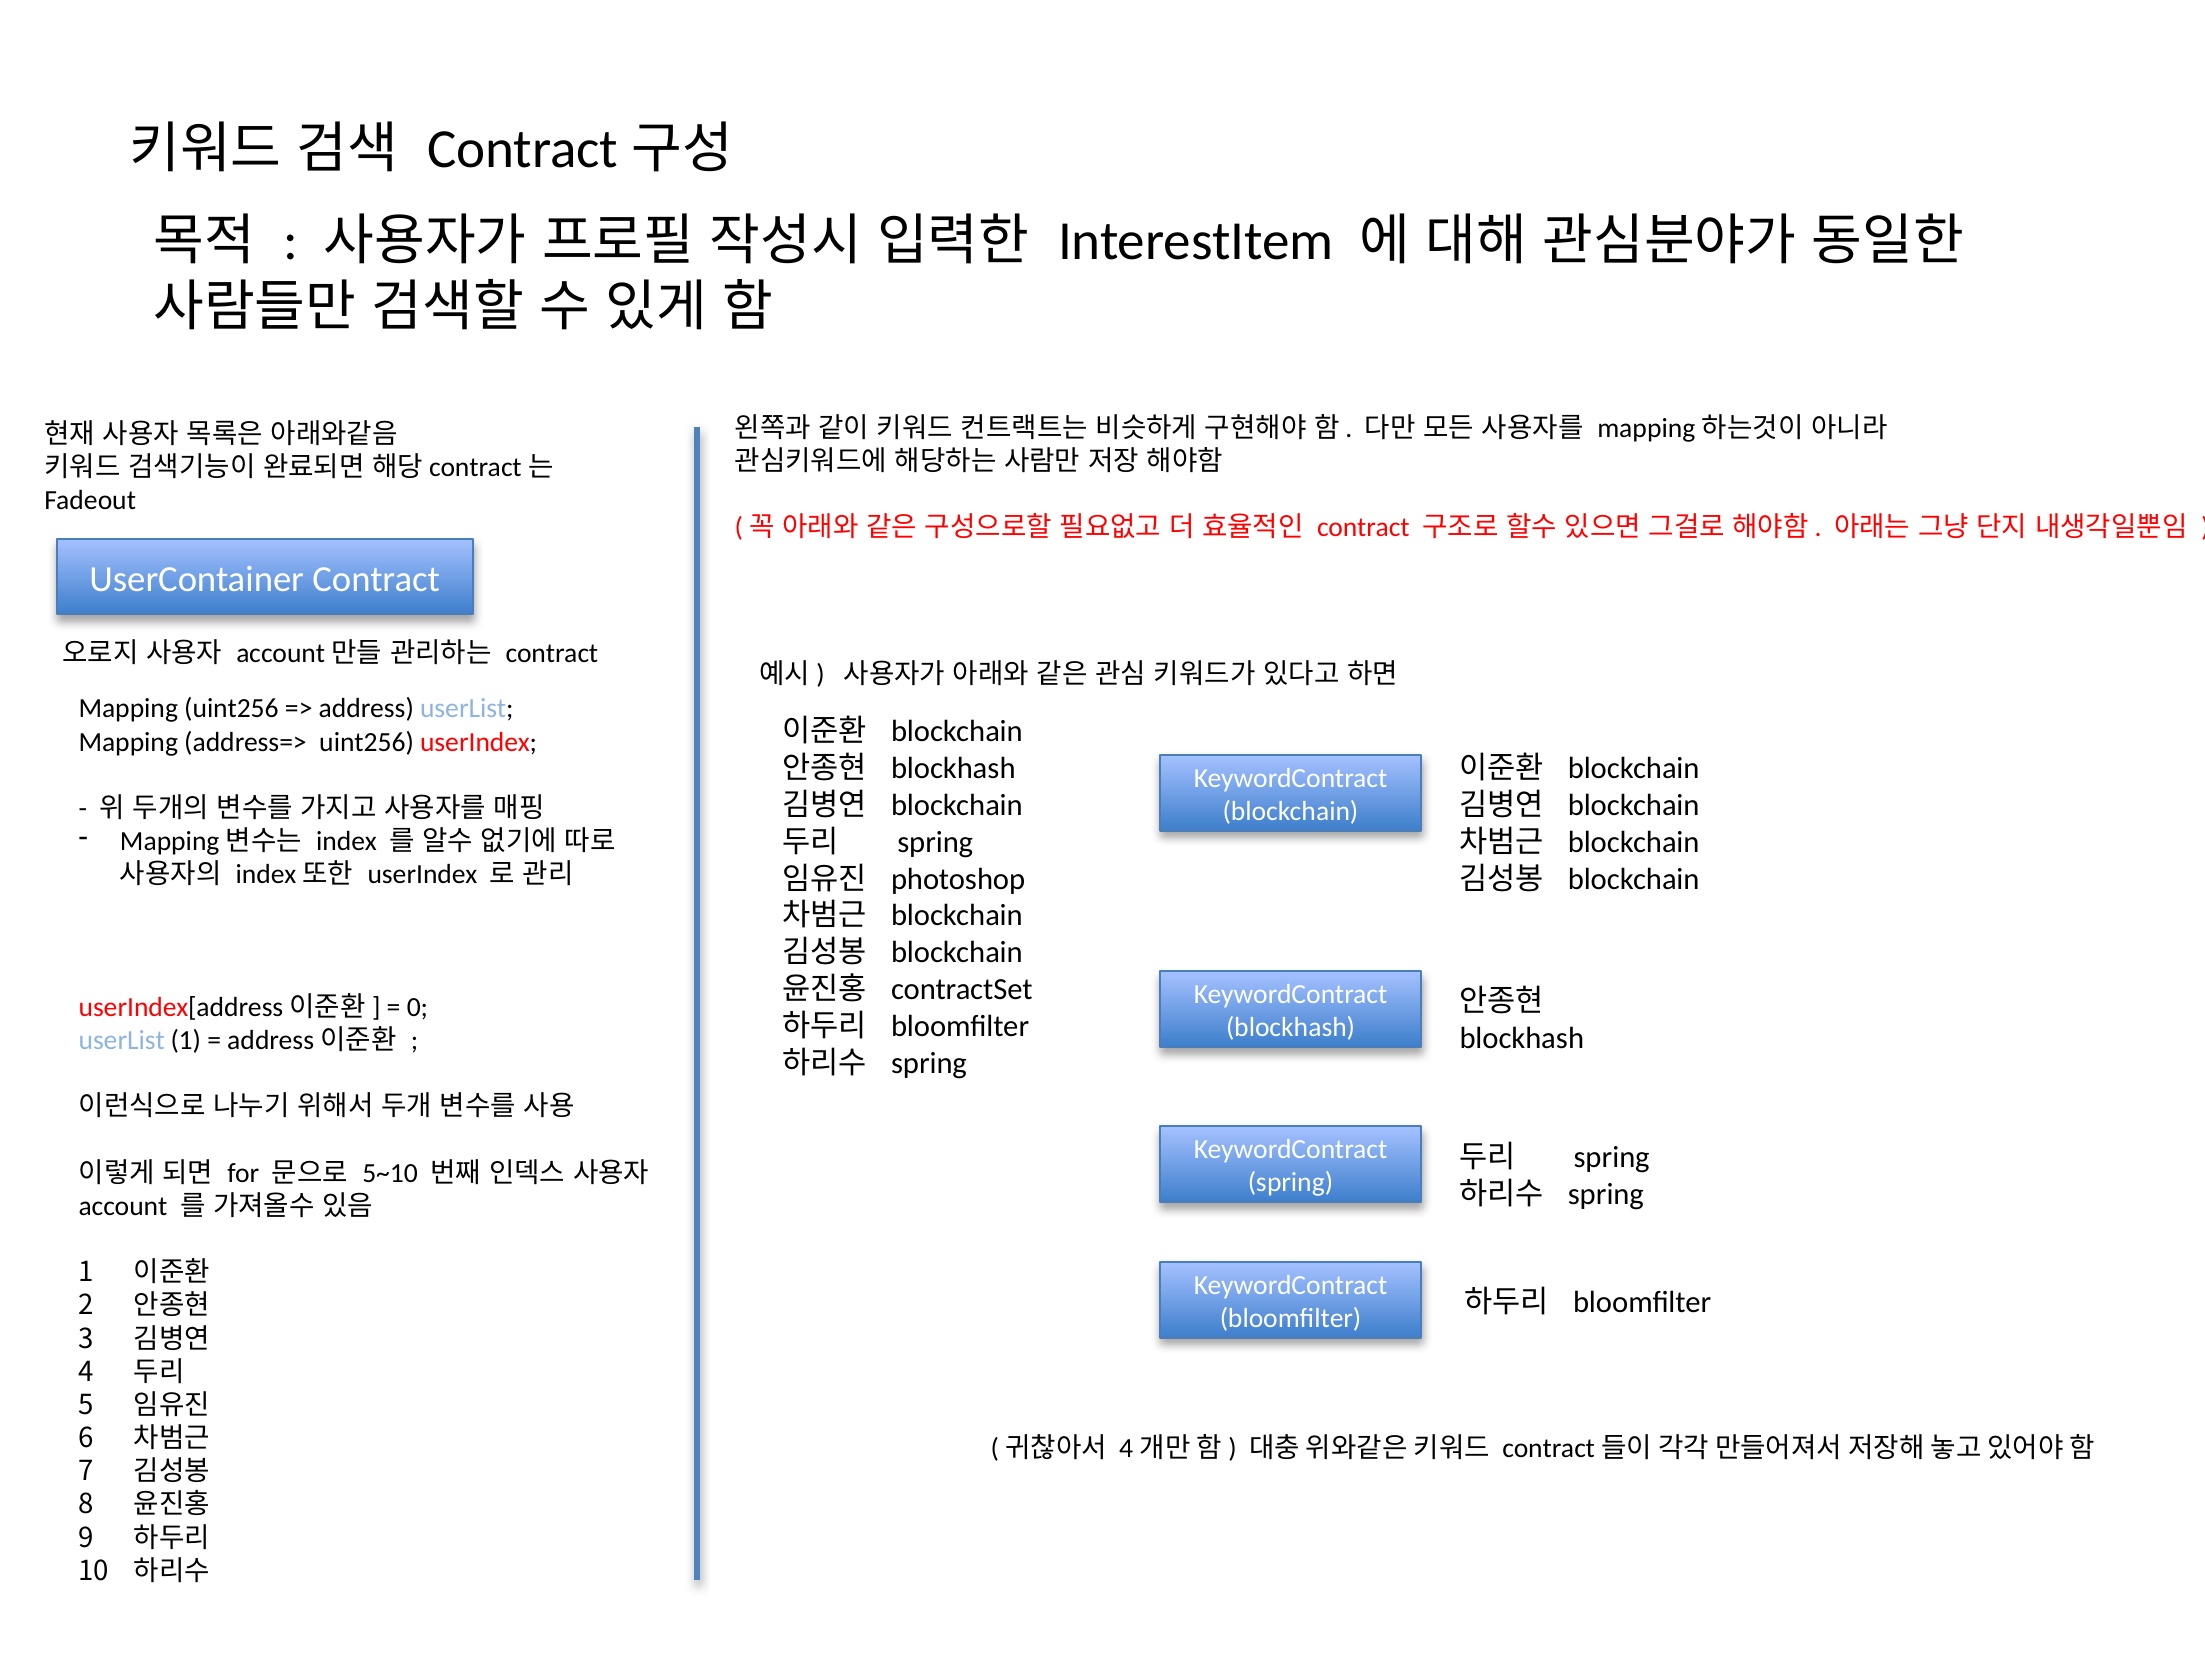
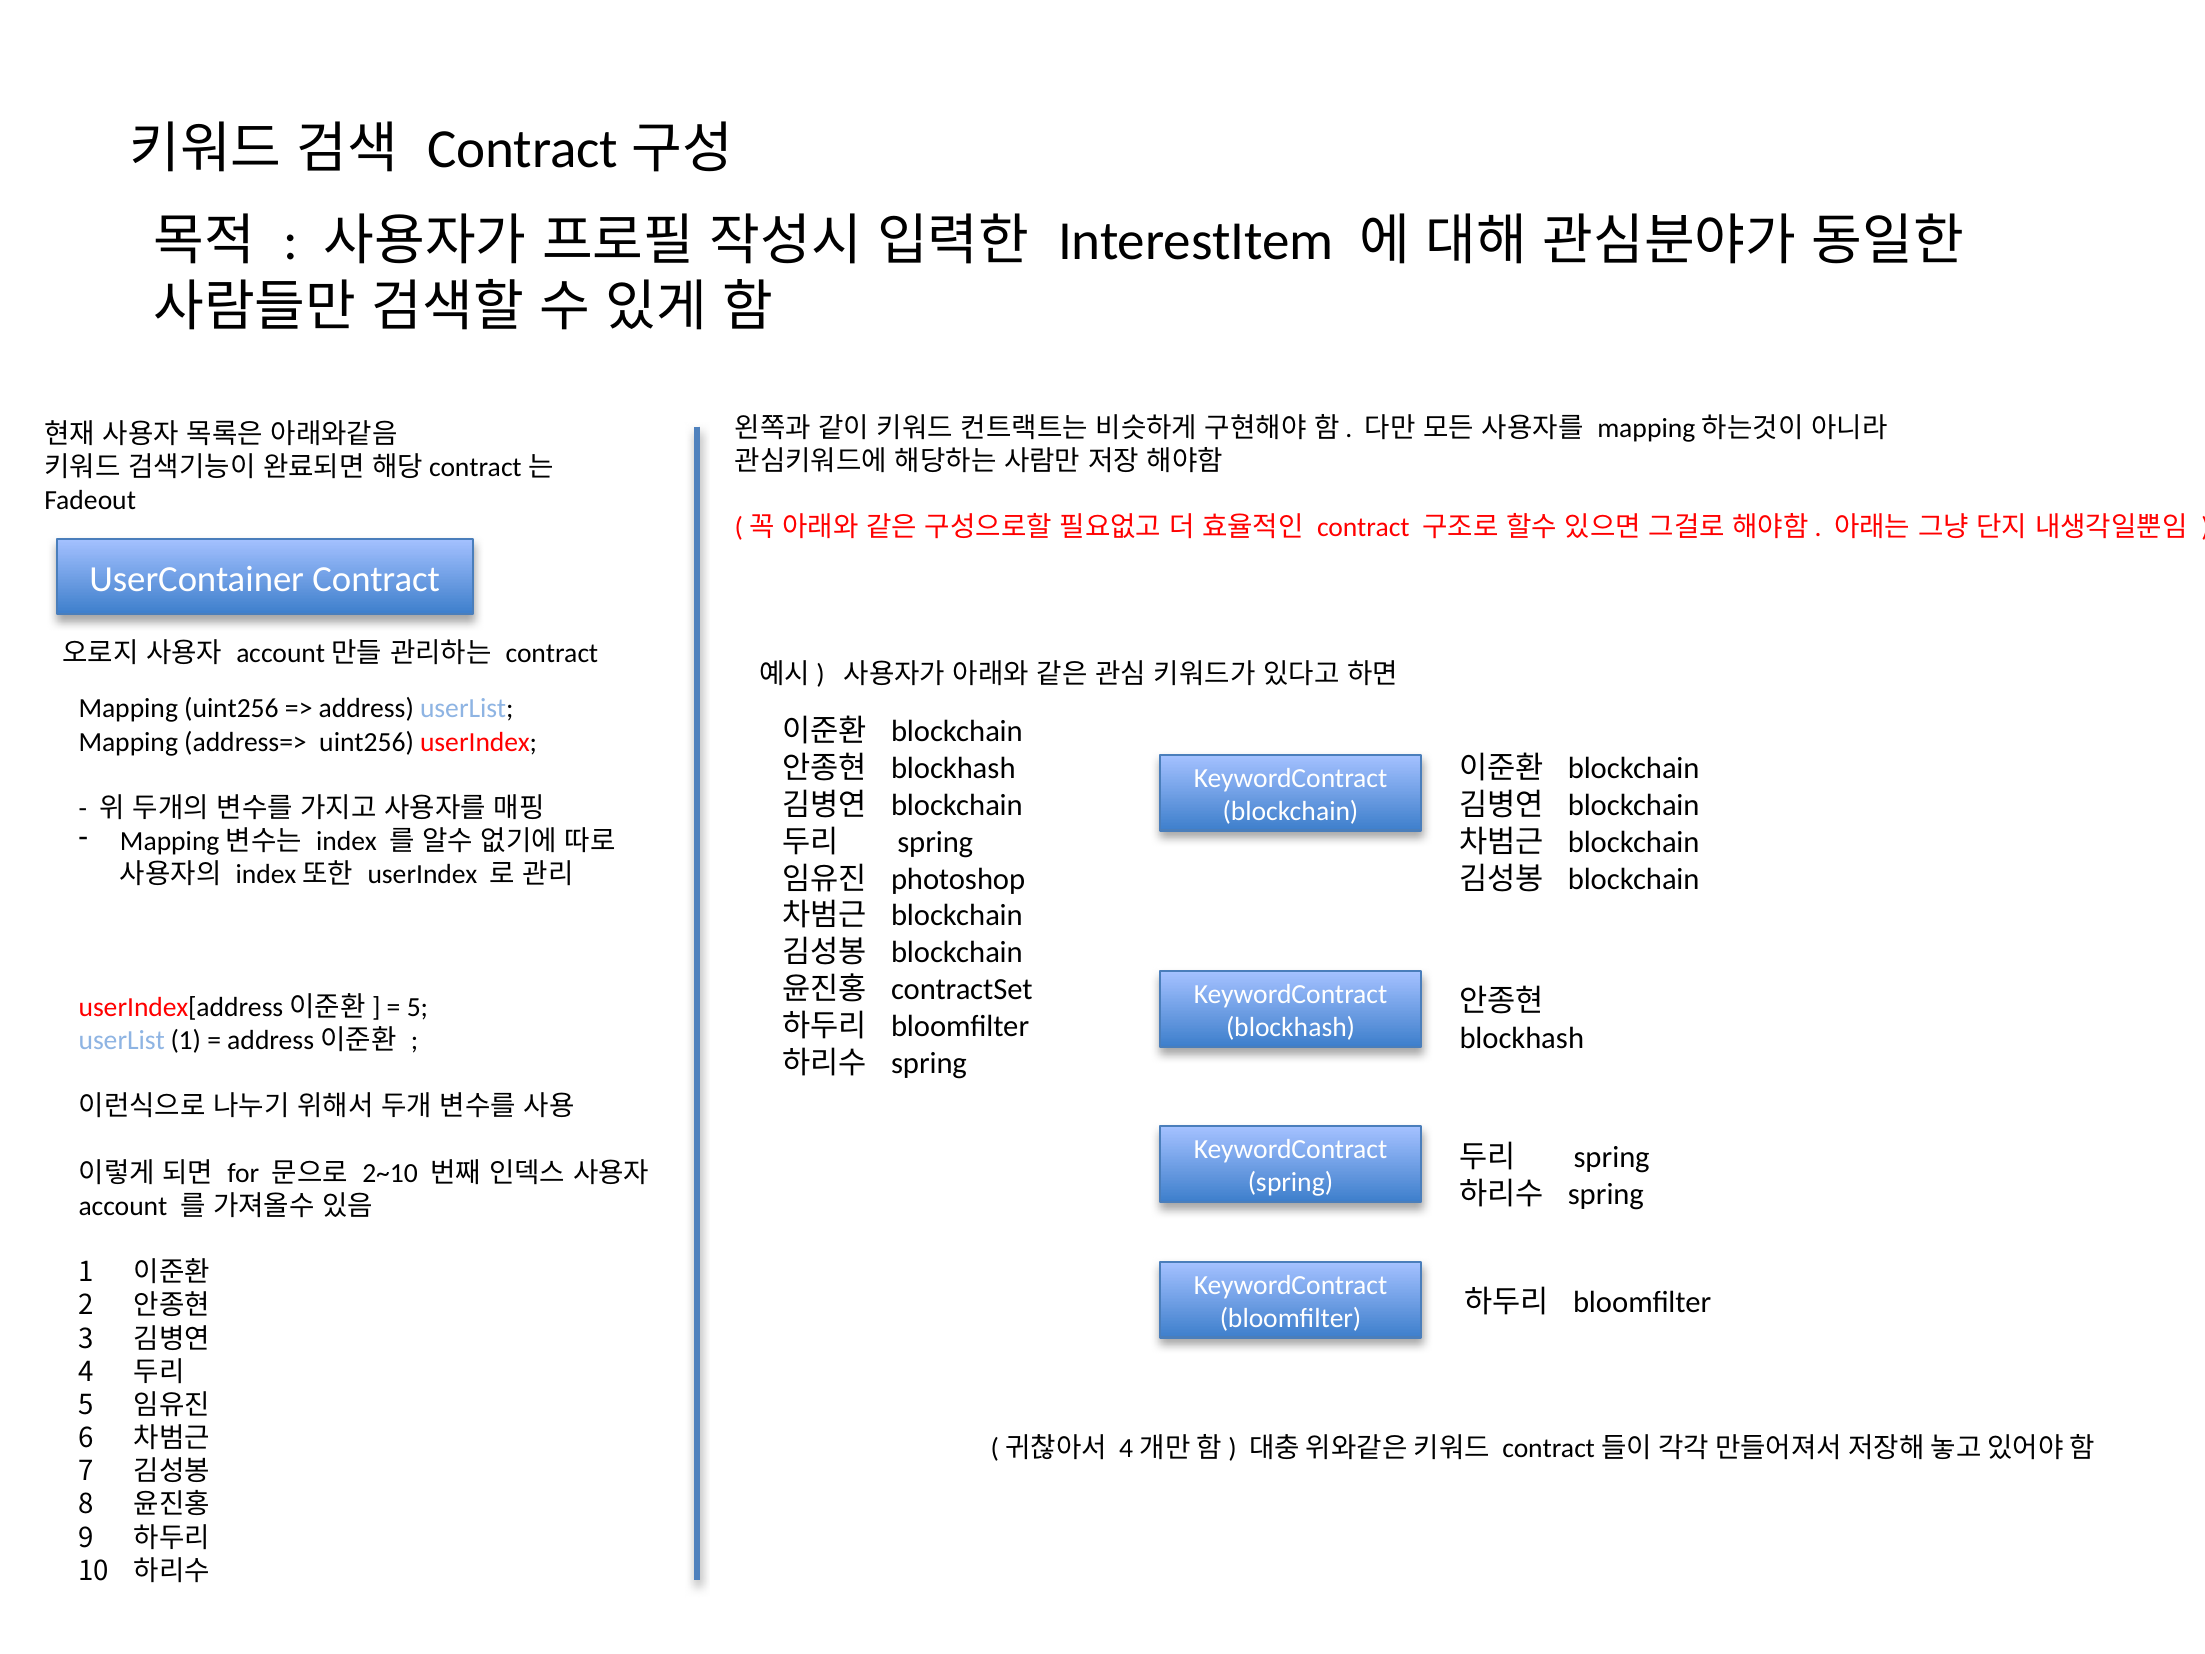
0: 0 -> 5 (417, 1007)
5~10: 5~10 -> 2~10 (390, 1173)
